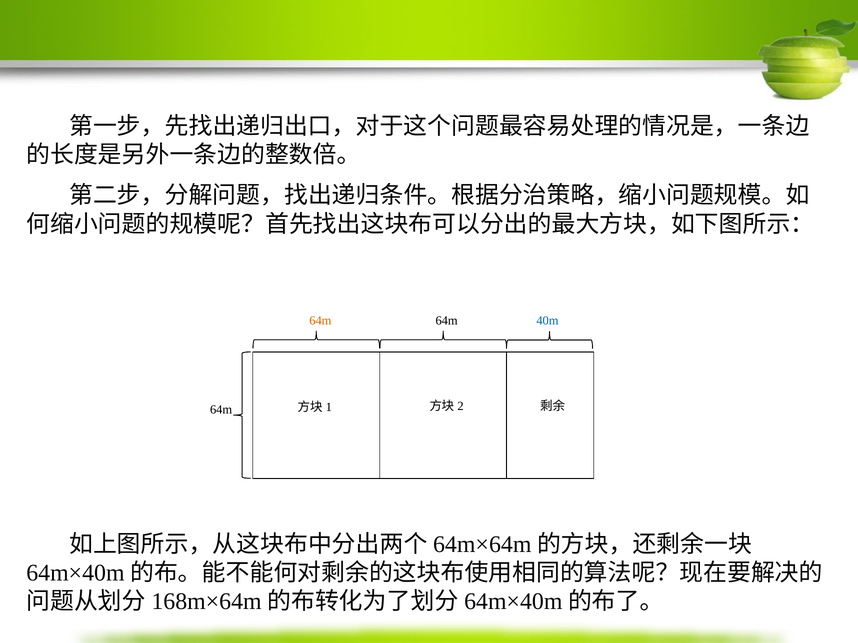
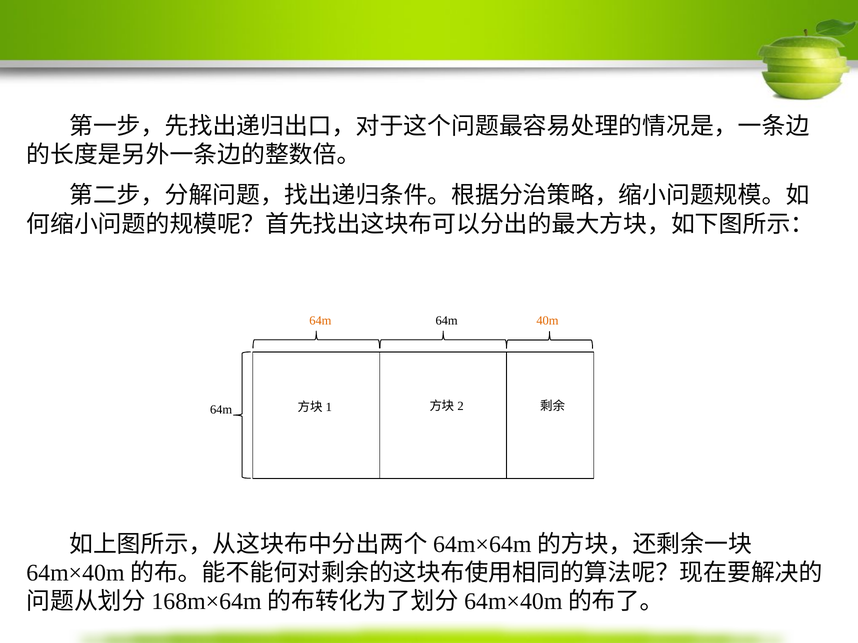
40m colour: blue -> orange (547, 321)
